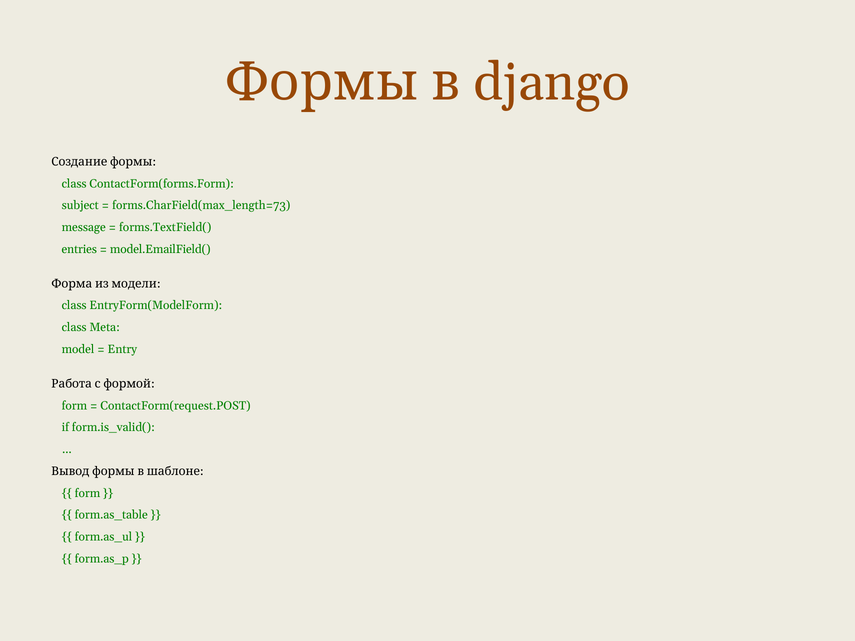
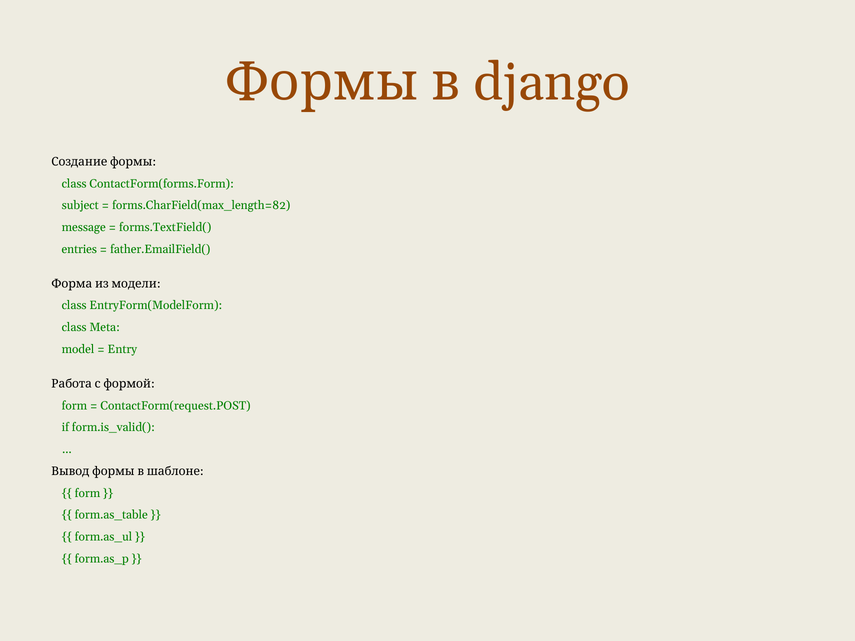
forms.CharField(max_length=73: forms.CharField(max_length=73 -> forms.CharField(max_length=82 (201, 206)
model.EmailField(: model.EmailField( -> father.EmailField( (160, 249)
